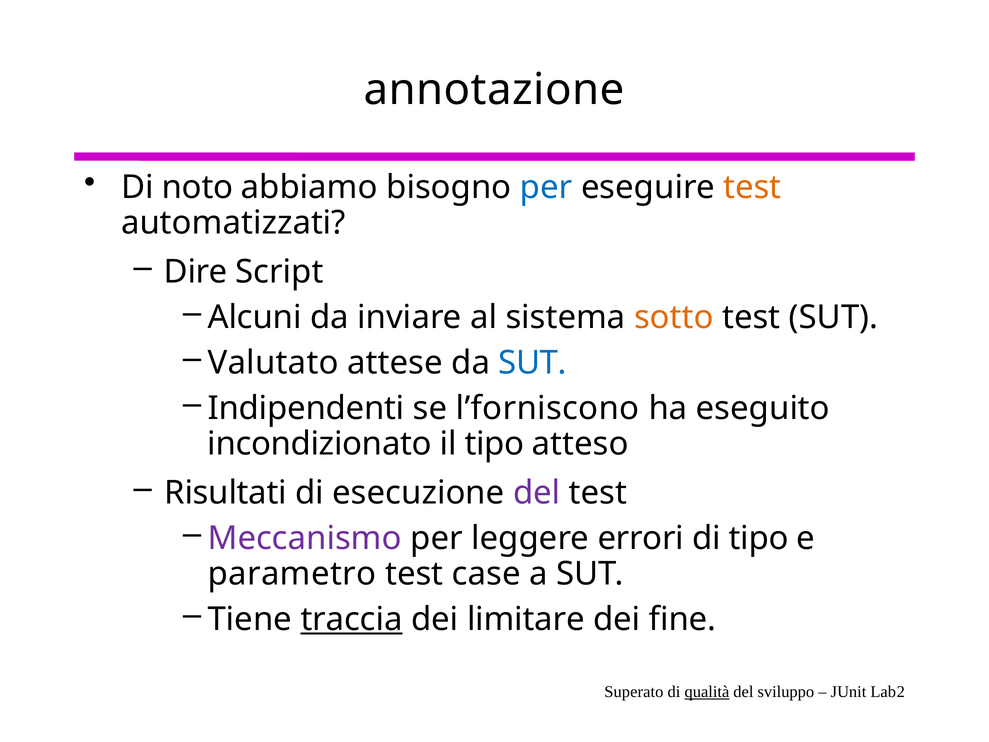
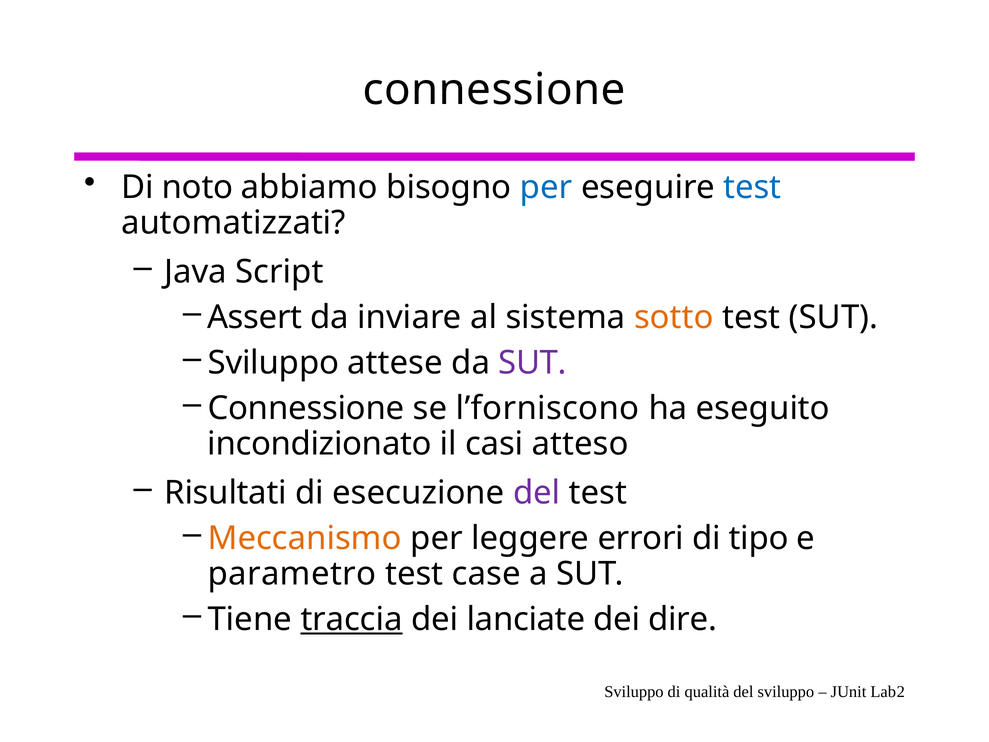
annotazione: annotazione -> connessione (494, 90)
test colour: orange -> blue (752, 187)
Dire: Dire -> Java (196, 272)
Alcuni: Alcuni -> Assert (255, 317)
Valutato: Valutato -> Sviluppo (273, 363)
SUT colour: blue -> purple (533, 363)
Indipendenti: Indipendenti -> Connessione (306, 408)
il tipo: tipo -> casi (494, 444)
Meccanismo colour: purple -> orange (305, 538)
limitare: limitare -> lanciate (526, 619)
fine: fine -> dire (683, 619)
Superato: Superato -> Sviluppo (634, 692)
qualità underline: present -> none (707, 692)
